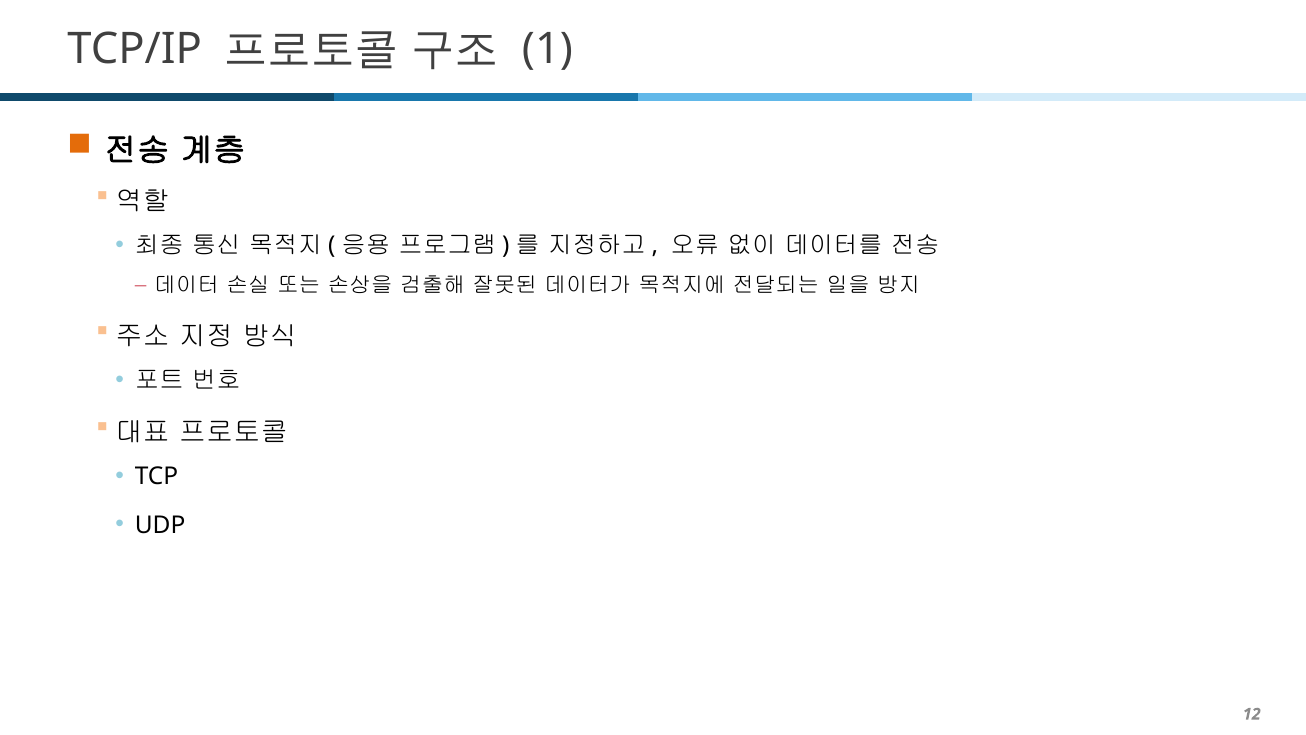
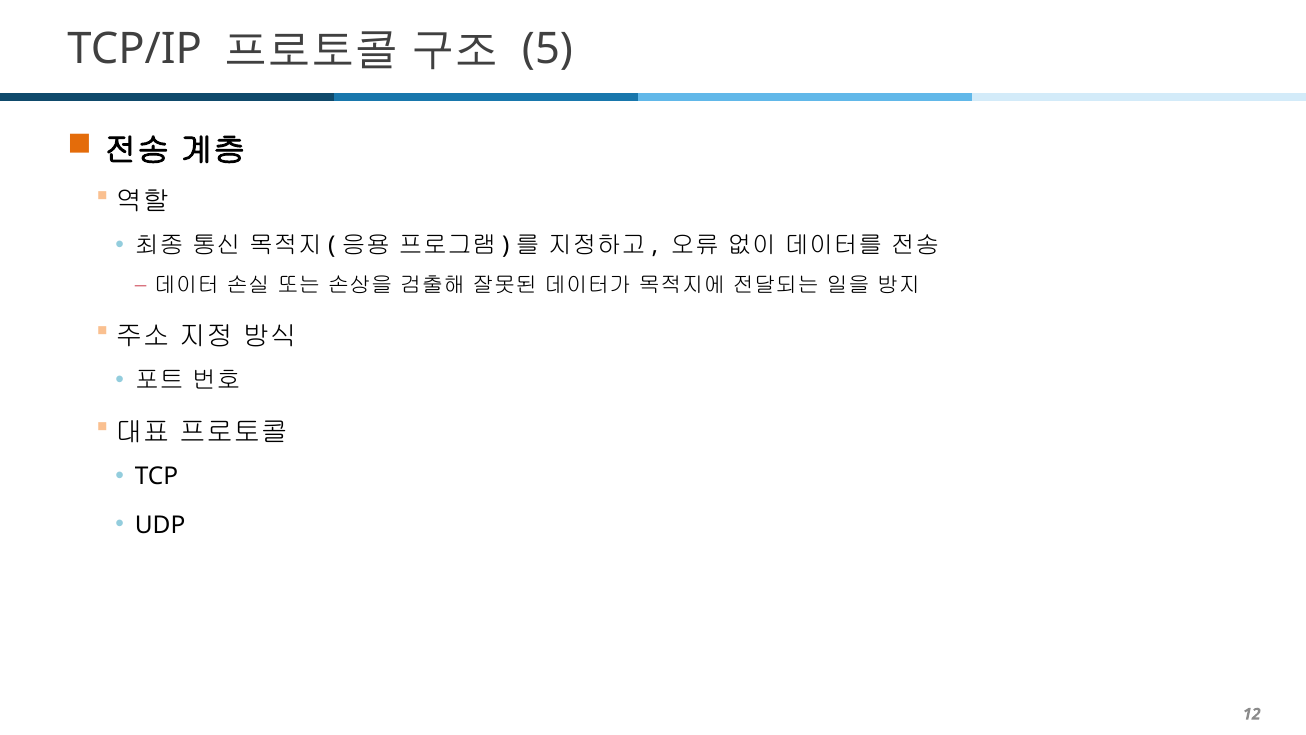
1: 1 -> 5 (547, 49)
